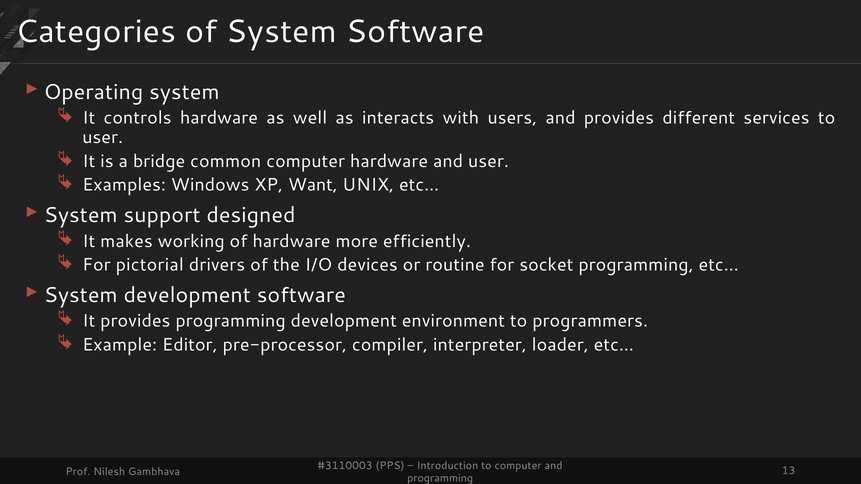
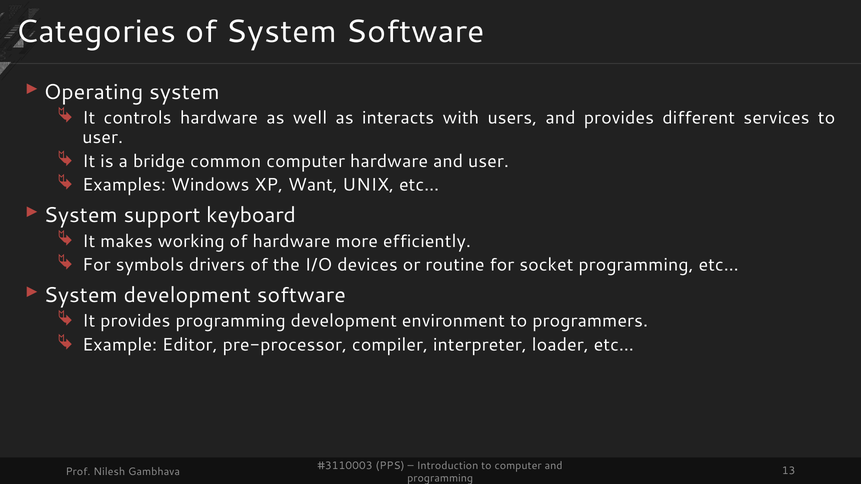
designed: designed -> keyboard (251, 215)
pictorial: pictorial -> symbols (150, 265)
